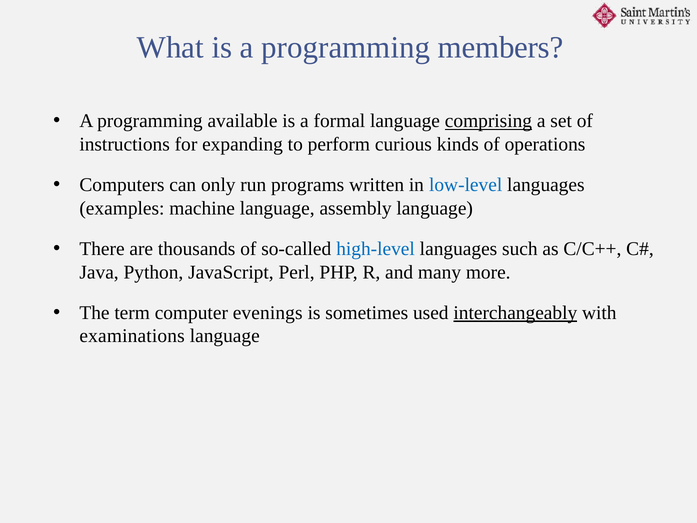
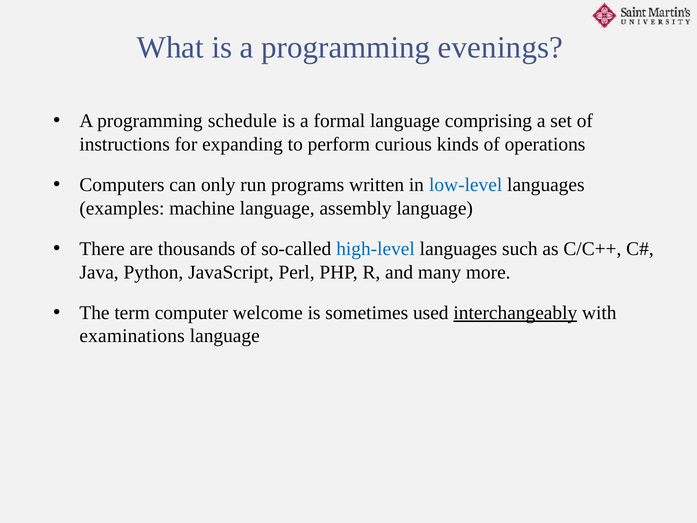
members: members -> evenings (501, 47)
available: available -> schedule (242, 121)
comprising underline: present -> none (488, 121)
evenings: evenings -> welcome (268, 313)
